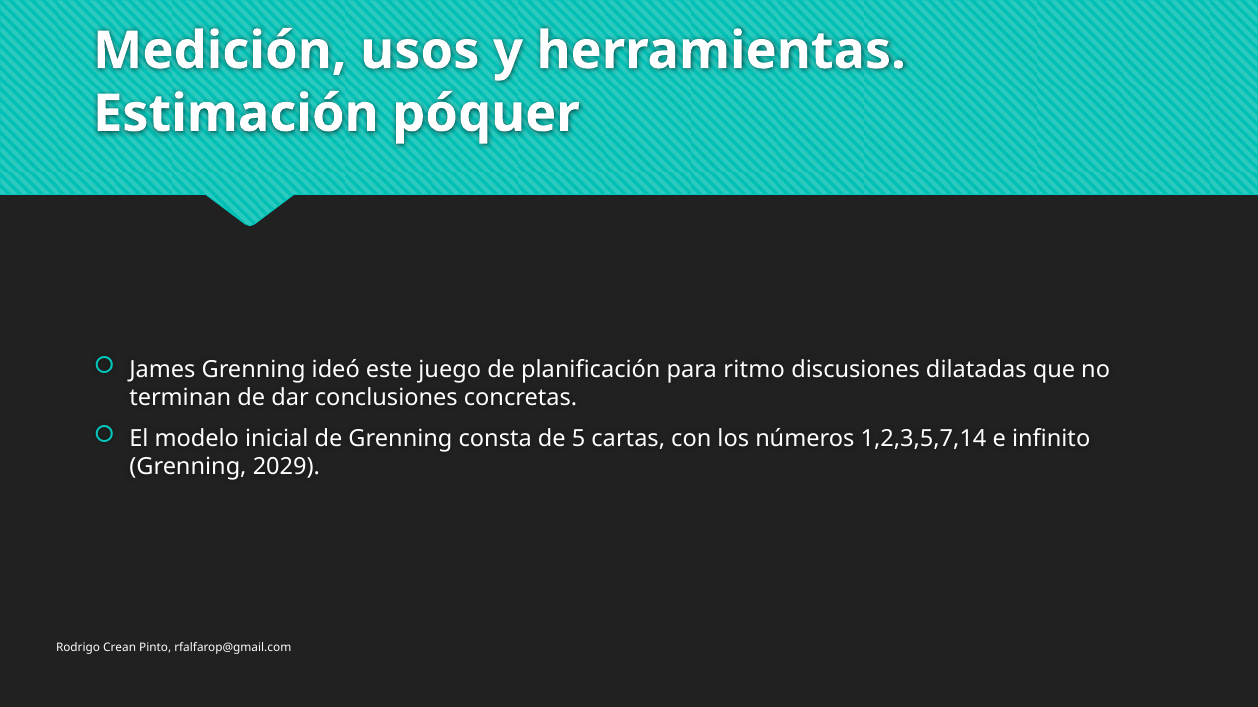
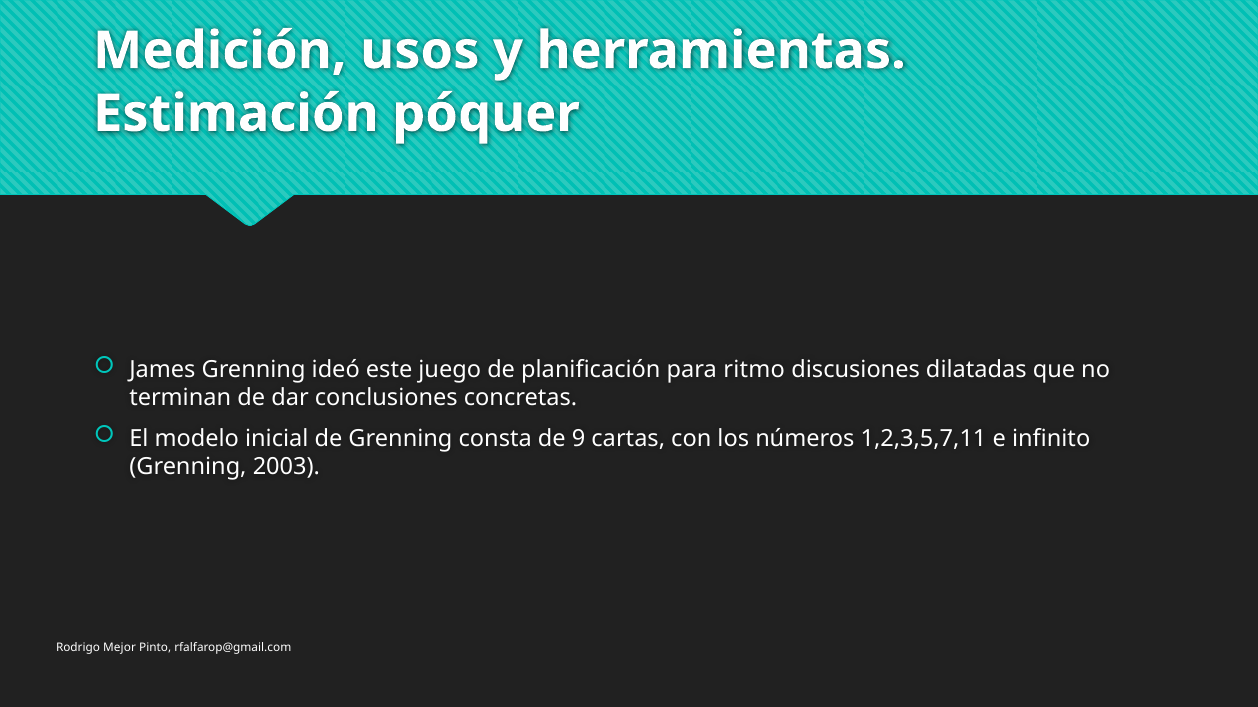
5: 5 -> 9 (579, 439)
1,2,3,5,7,14: 1,2,3,5,7,14 -> 1,2,3,5,7,11 (924, 439)
2029: 2029 -> 2003 (286, 467)
Crean: Crean -> Mejor (120, 648)
